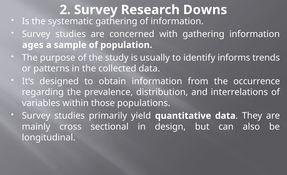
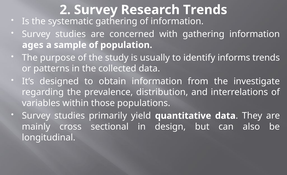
Research Downs: Downs -> Trends (205, 10)
occurrence: occurrence -> investigate (257, 81)
